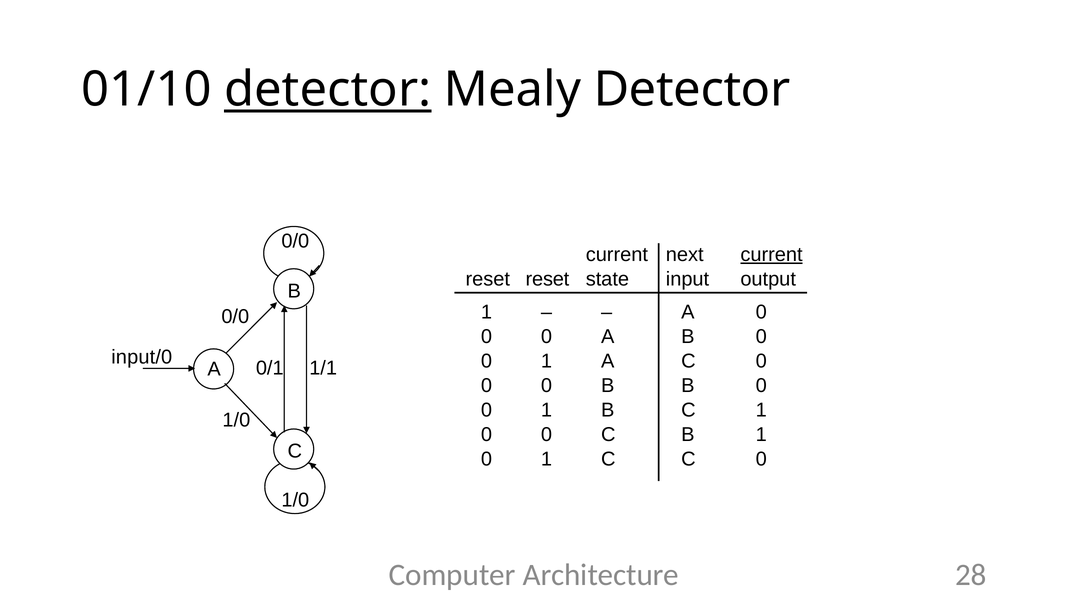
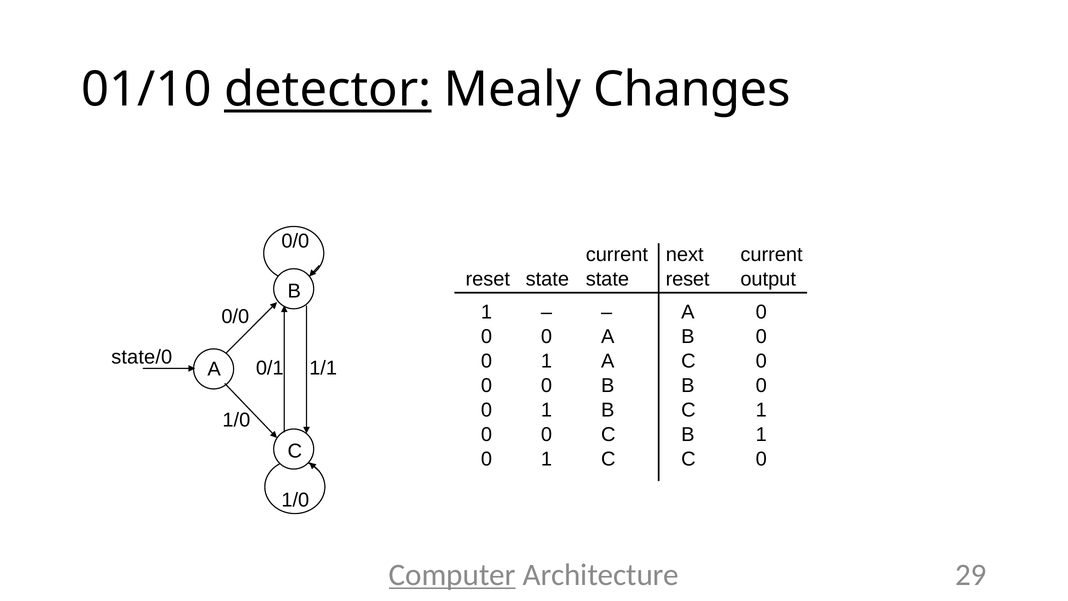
Mealy Detector: Detector -> Changes (692, 90)
current underline: present -> none (772, 255)
reset reset: reset -> state (547, 279)
state input: input -> reset (688, 279)
input/0: input/0 -> state/0 (142, 357)
Computer underline: none -> present (452, 575)
28: 28 -> 29 (971, 575)
